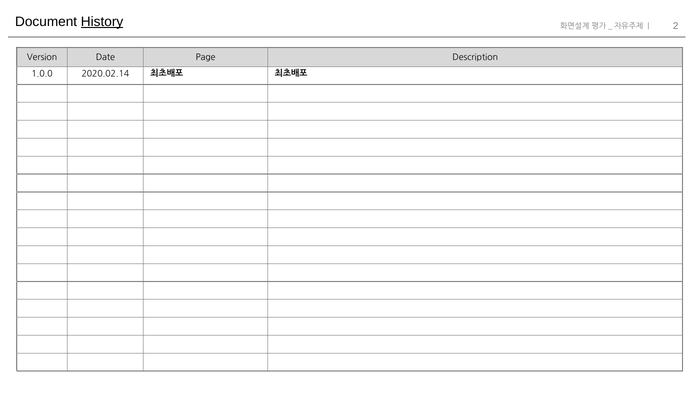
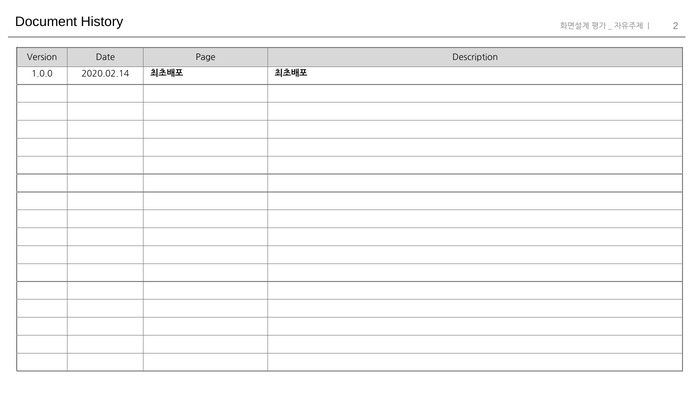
History underline: present -> none (102, 22)
